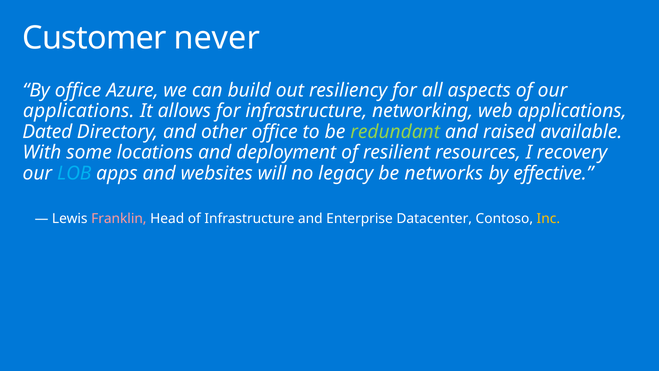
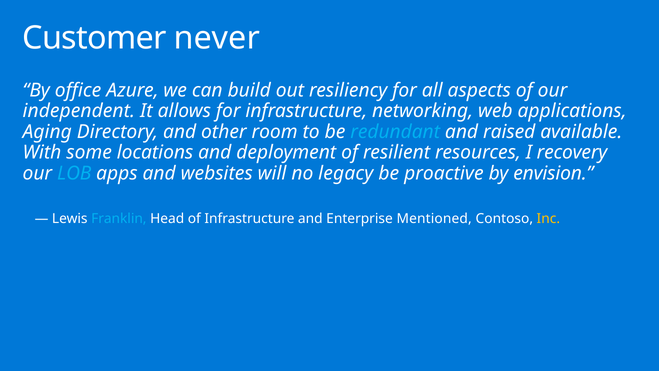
applications: applications -> independent (79, 111)
Dated: Dated -> Aging (47, 132)
other office: office -> room (275, 132)
redundant colour: light green -> light blue (395, 132)
networks: networks -> proactive (444, 173)
effective: effective -> envision (553, 173)
Franklin colour: pink -> light blue (119, 218)
Datacenter: Datacenter -> Mentioned (434, 218)
